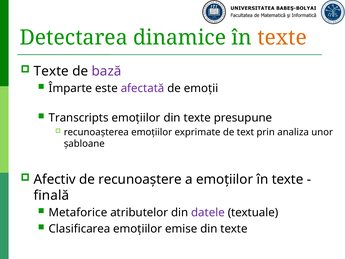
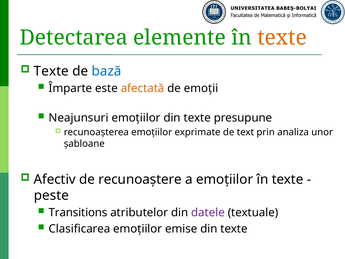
dinamice: dinamice -> elemente (180, 38)
bază colour: purple -> blue (107, 71)
afectată colour: purple -> orange (143, 88)
Transcripts: Transcripts -> Neajunsuri (79, 118)
finală: finală -> peste (51, 195)
Metaforice: Metaforice -> Transitions (78, 212)
